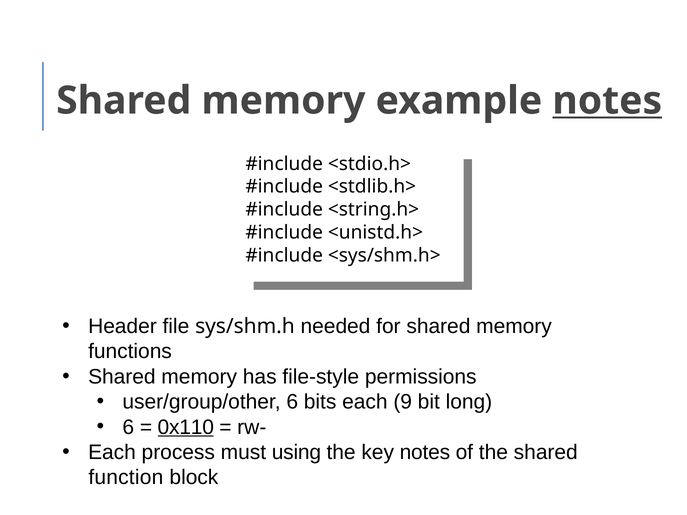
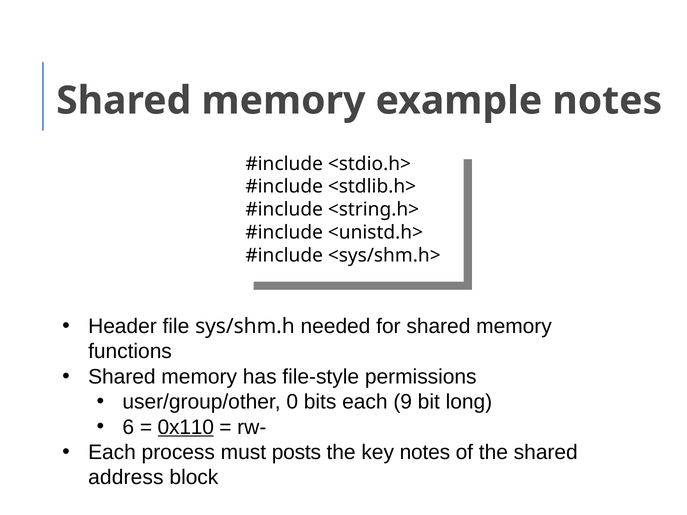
notes underline: present -> none (607, 101)
user/group/other 6: 6 -> 0 (292, 402)
using: using -> posts (296, 452)
function: function -> address (126, 478)
